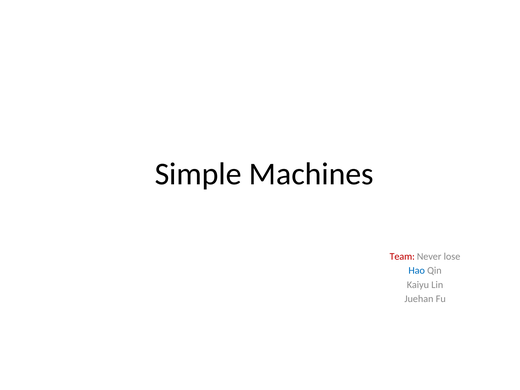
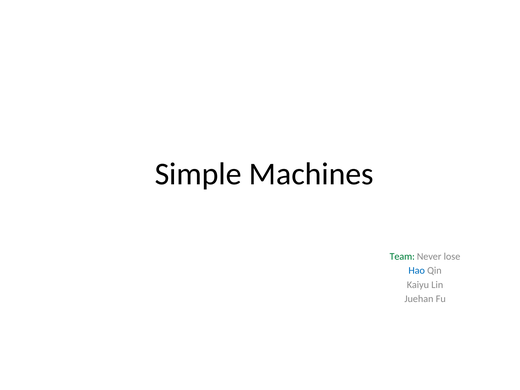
Team colour: red -> green (402, 256)
